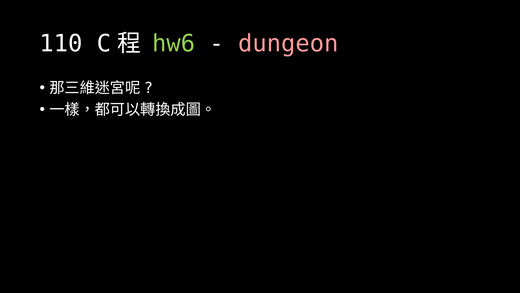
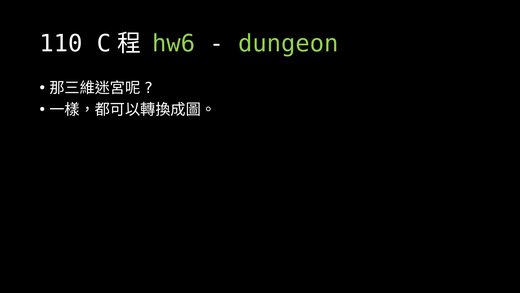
dungeon colour: pink -> light green (288, 44)
